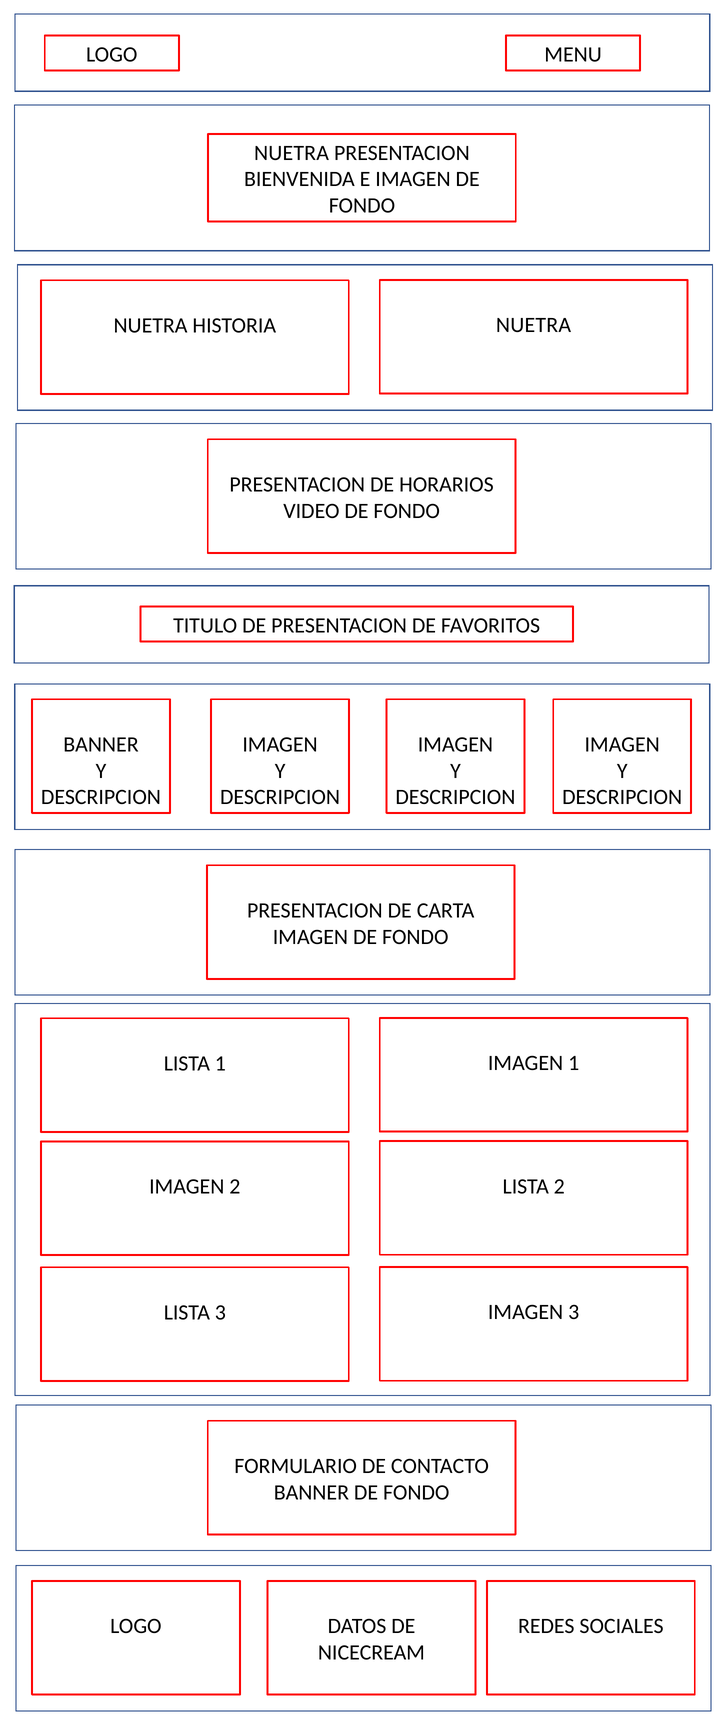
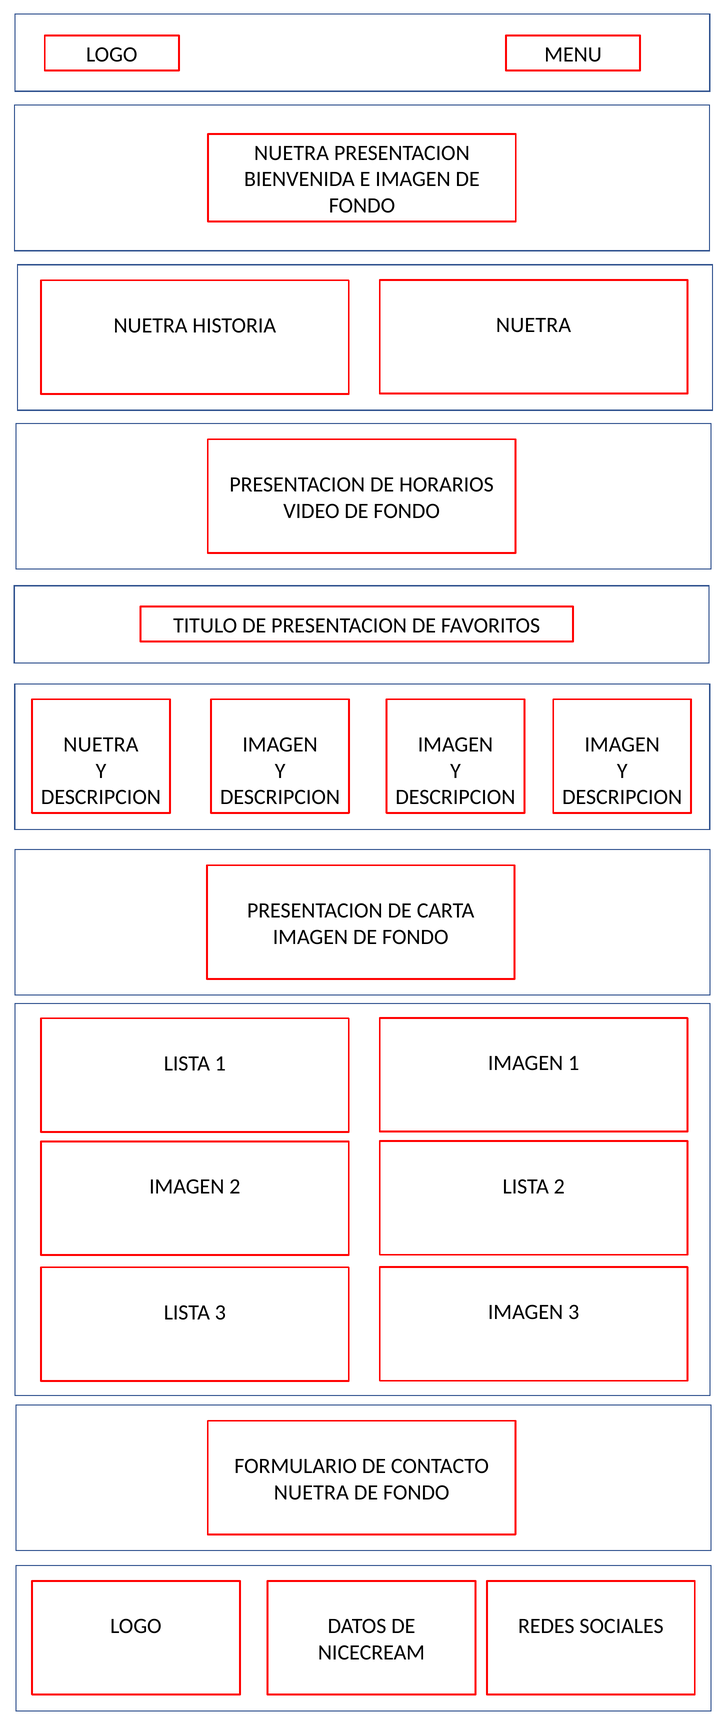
BANNER: BANNER -> NUETRA (101, 745)
BANNER: BANNER -> NUETRA (311, 1492)
